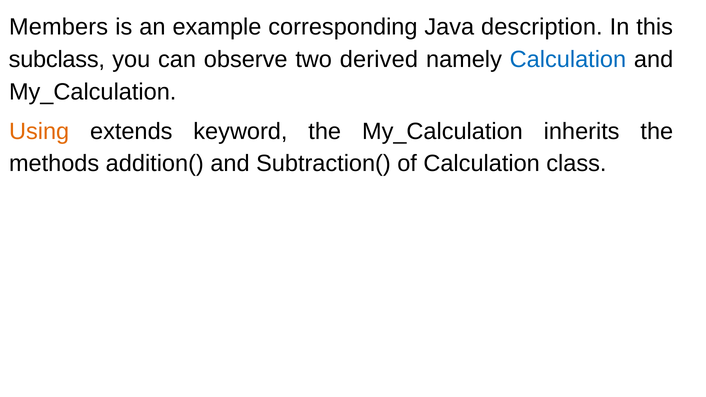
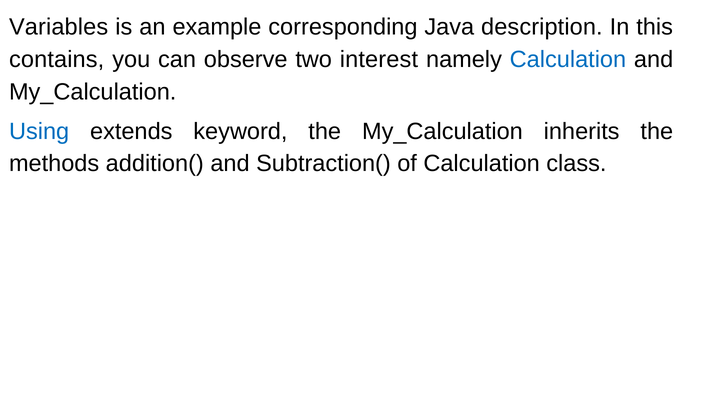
Members: Members -> Variables (59, 27)
subclass: subclass -> contains (57, 60)
derived: derived -> interest (379, 60)
Using colour: orange -> blue (39, 131)
